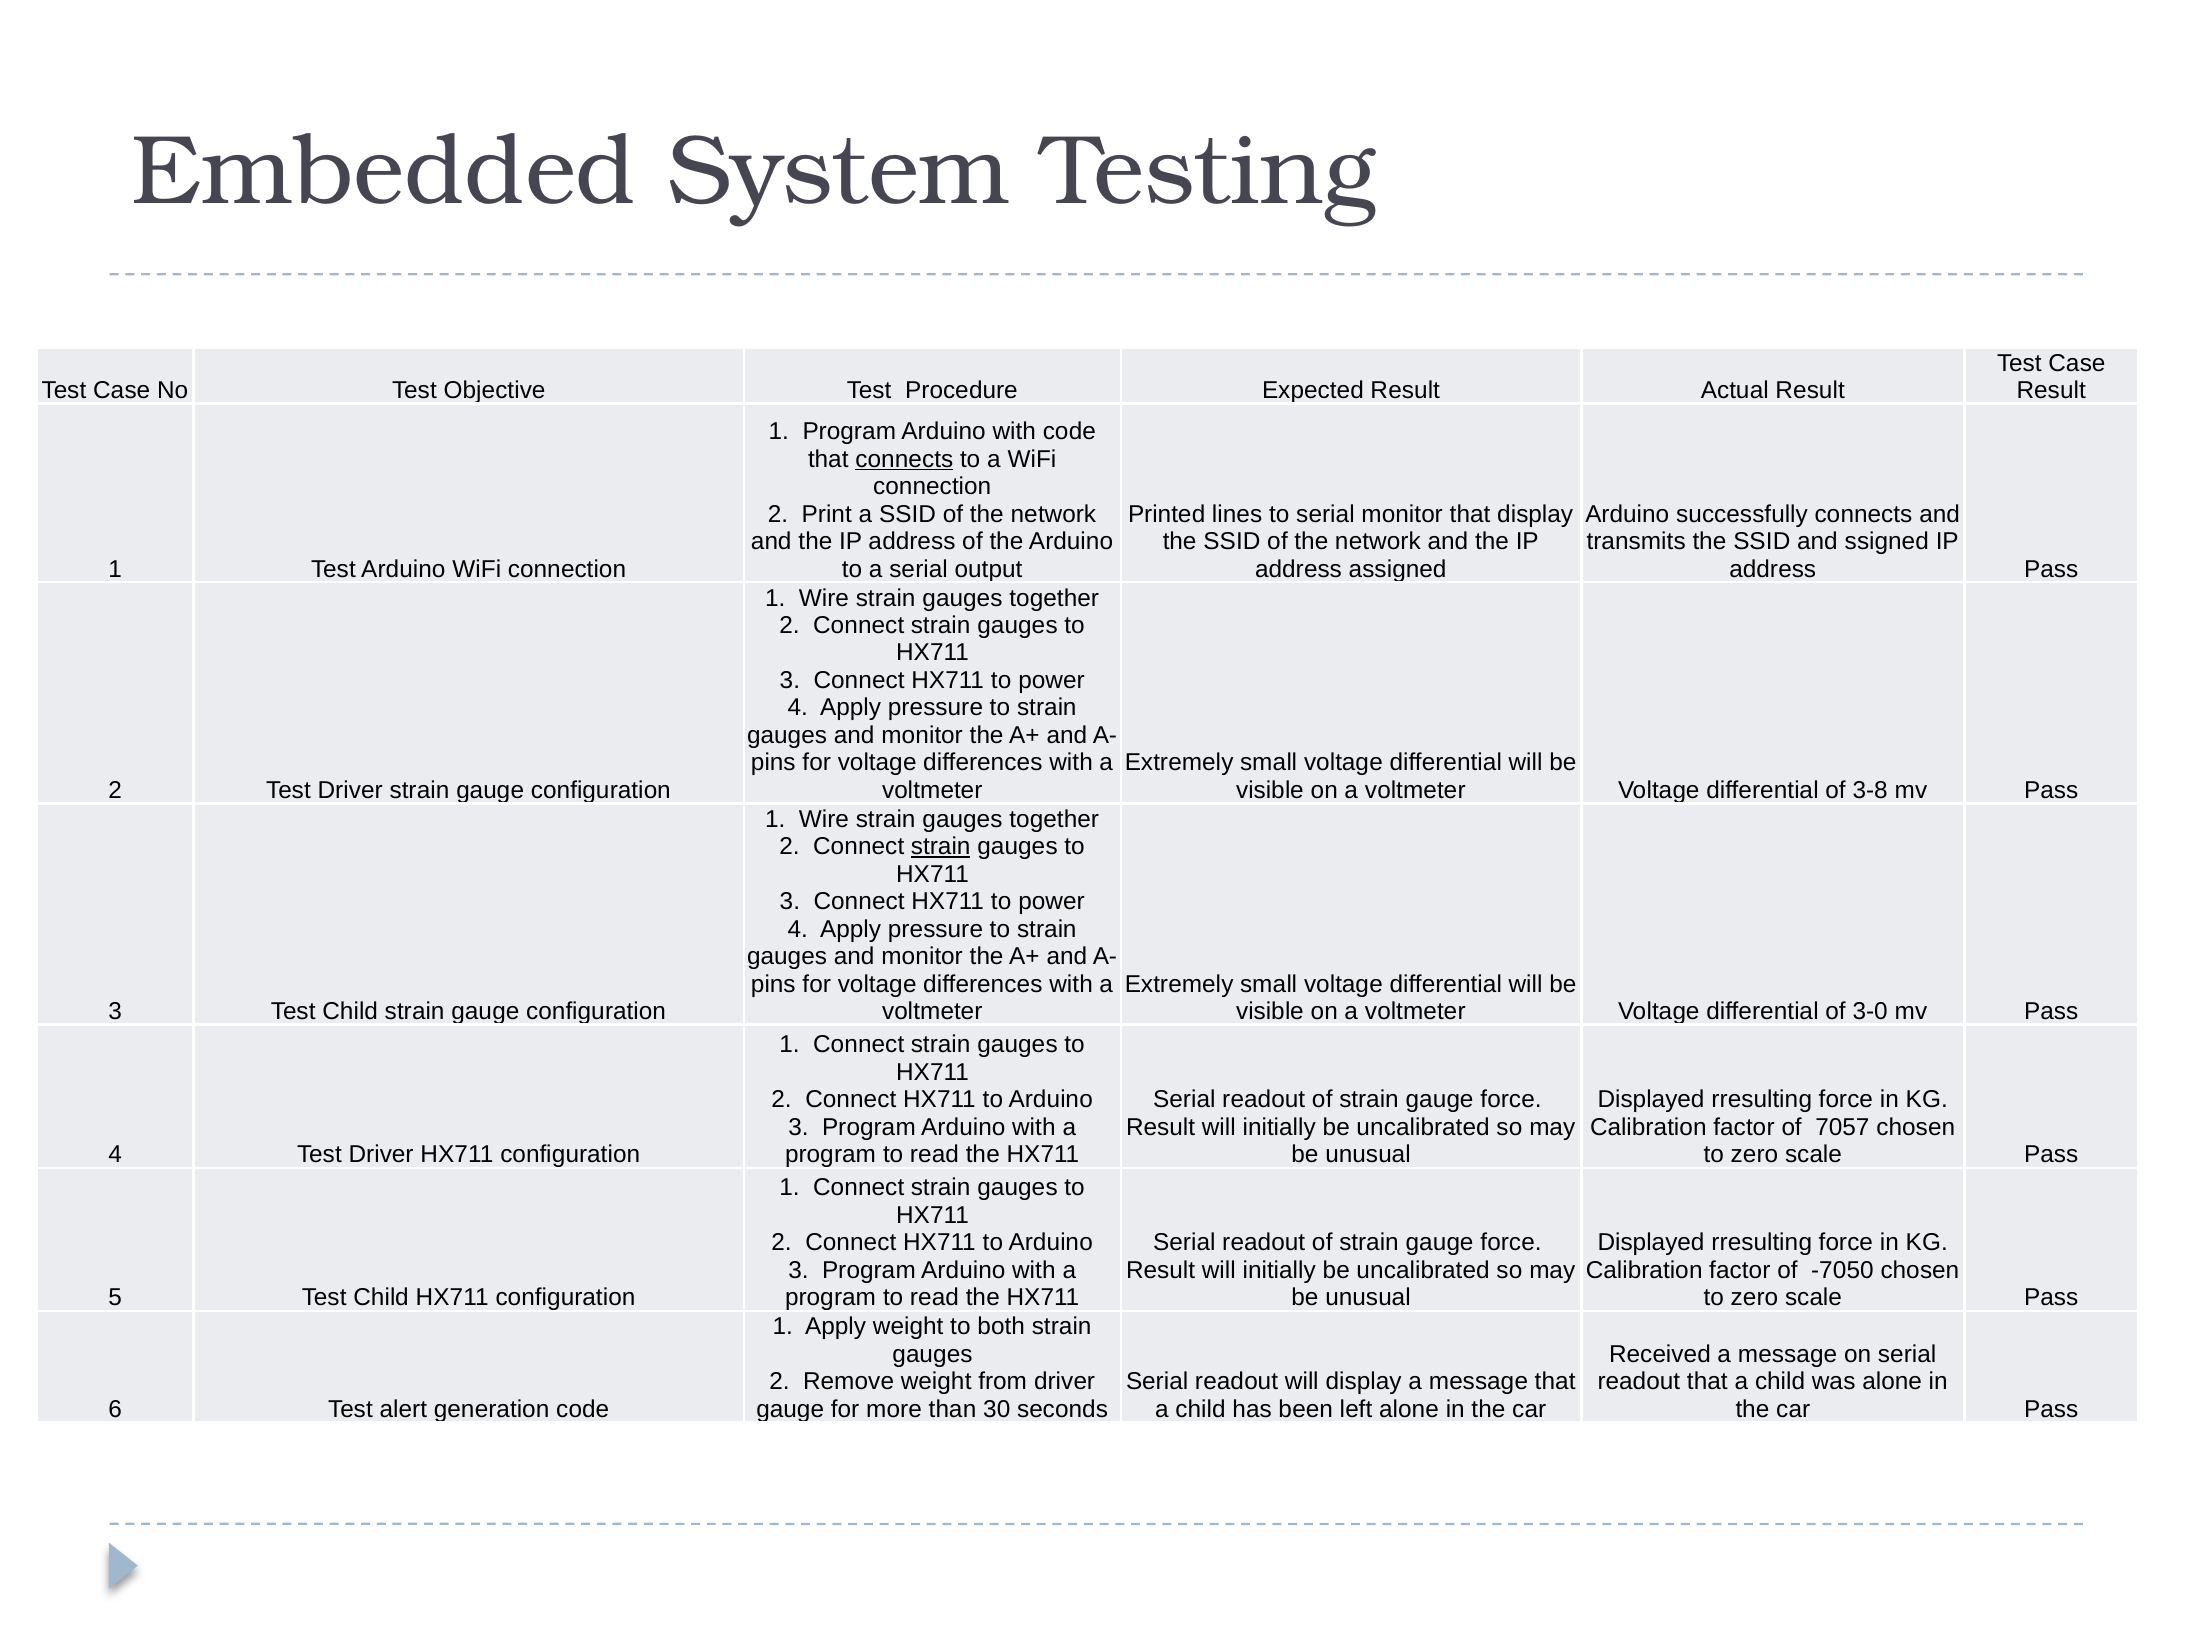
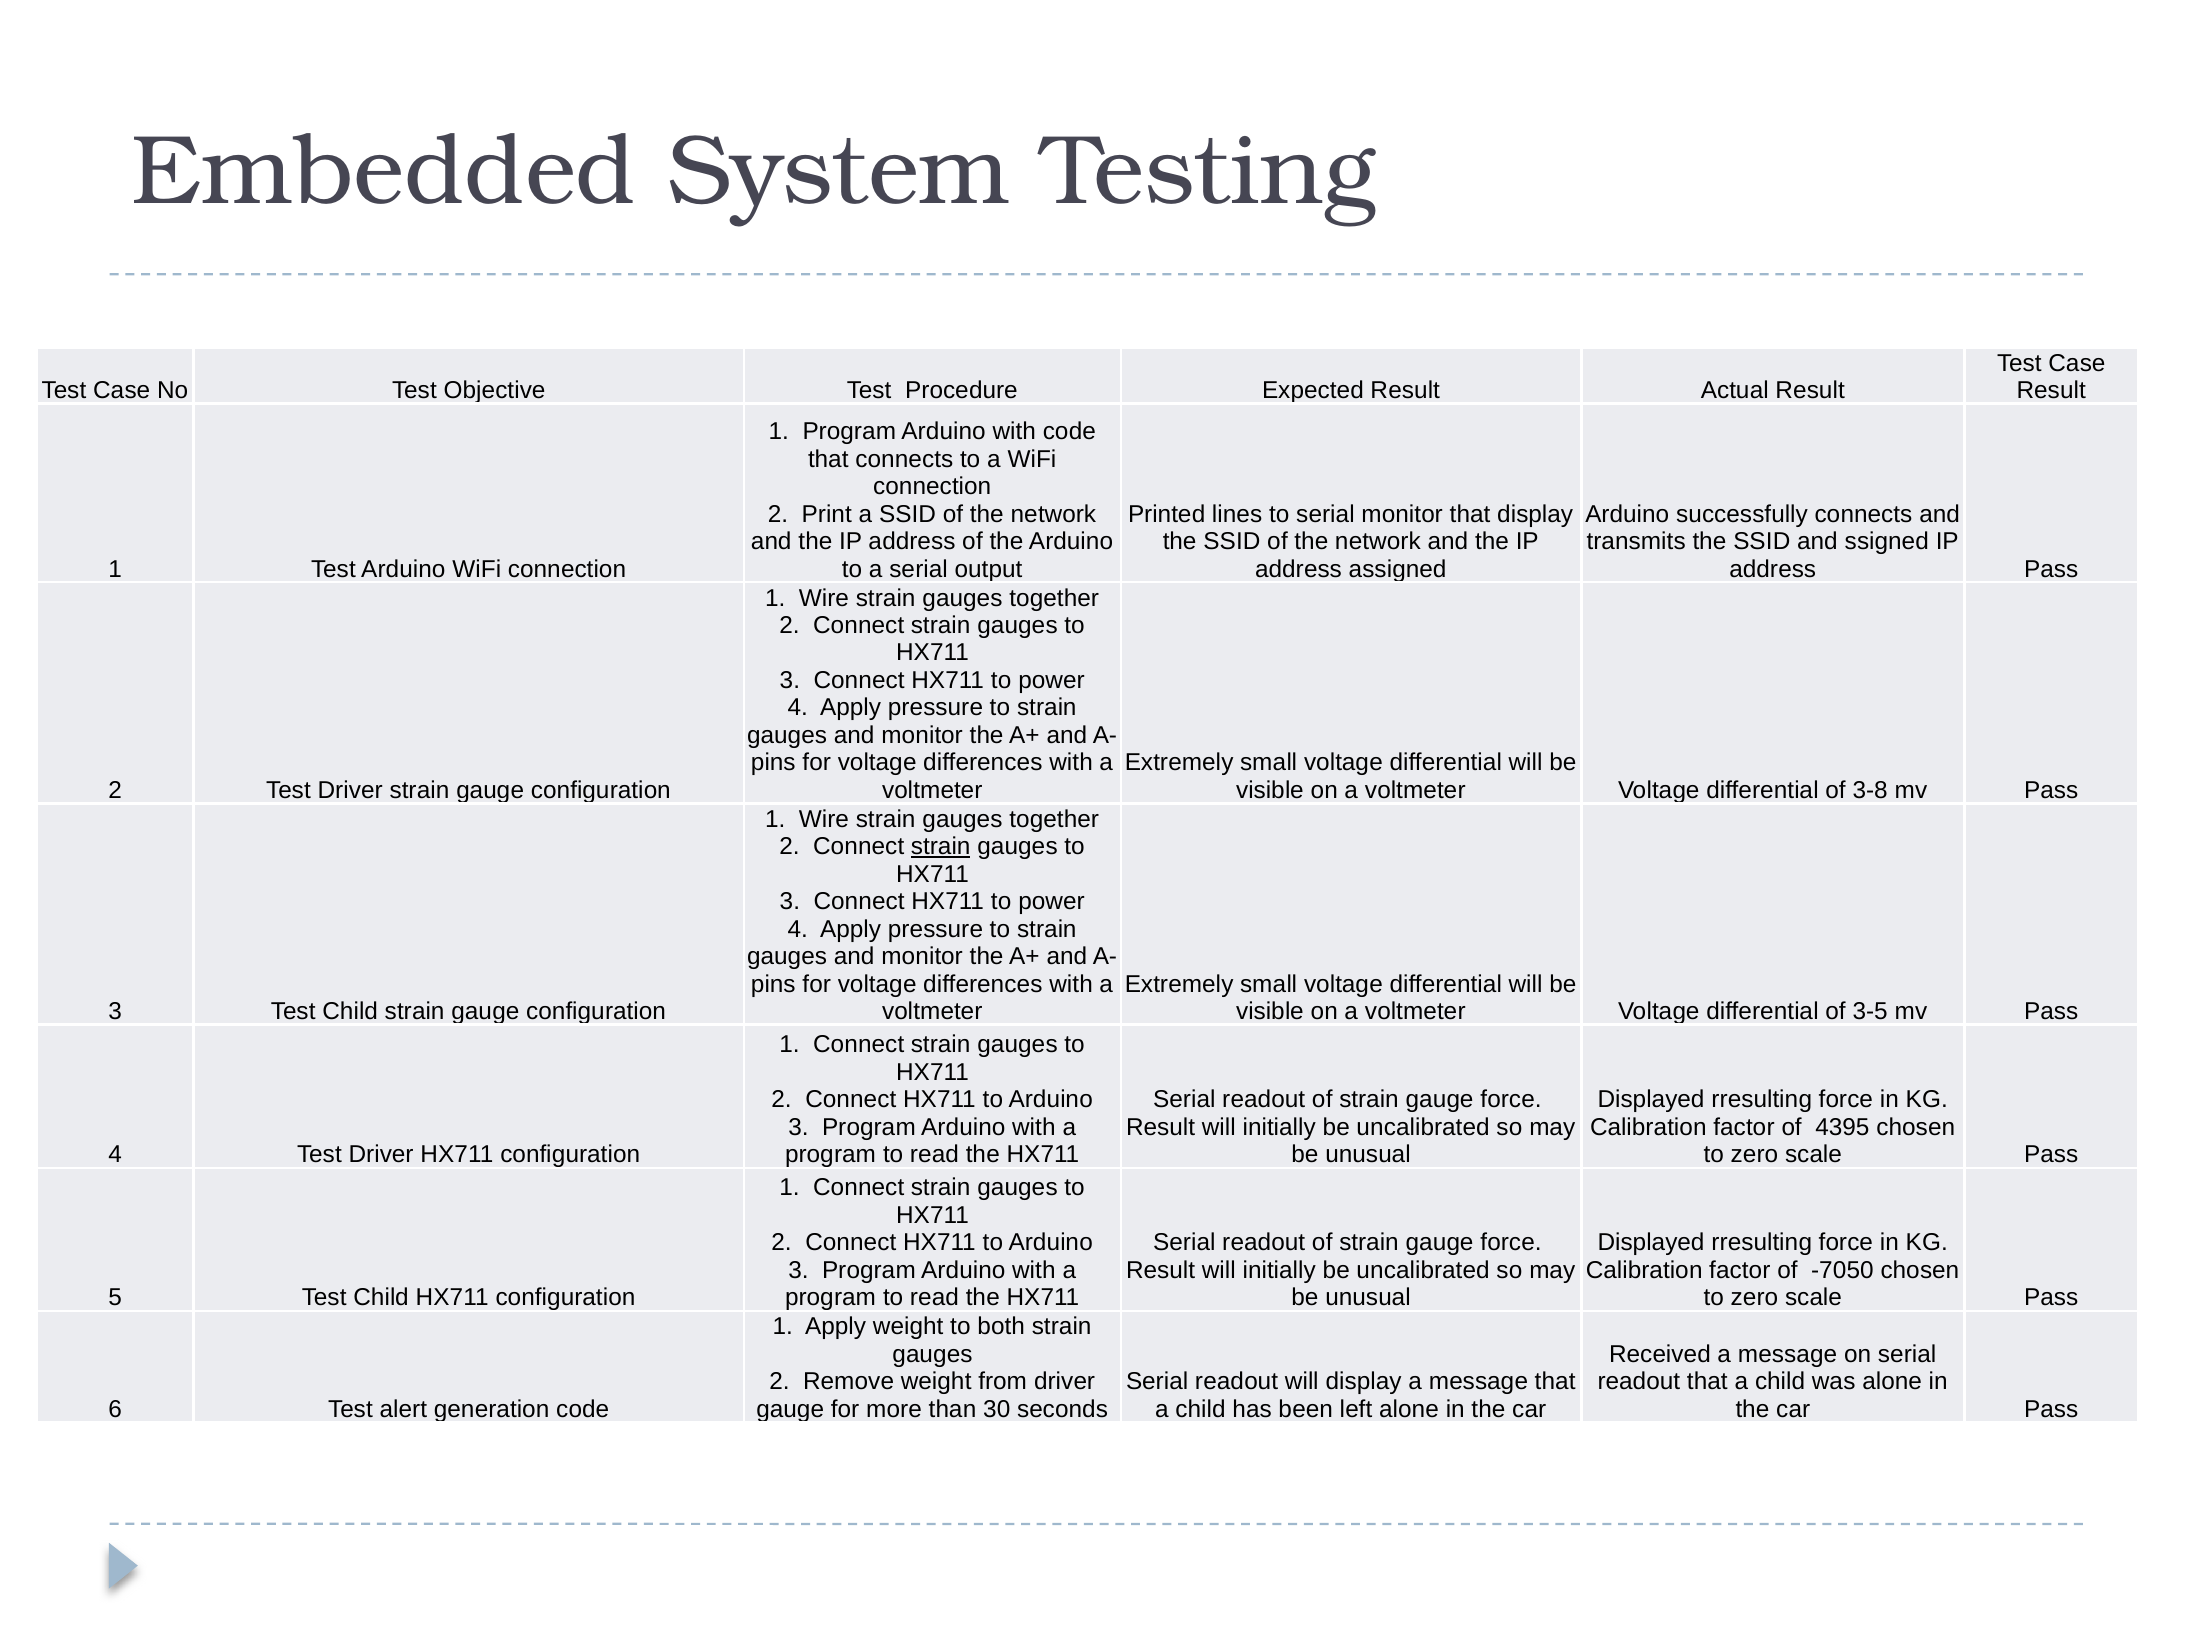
connects underline: present -> none (904, 459)
3-0: 3-0 -> 3-5 (1870, 1011)
7057: 7057 -> 4395 (1842, 1127)
